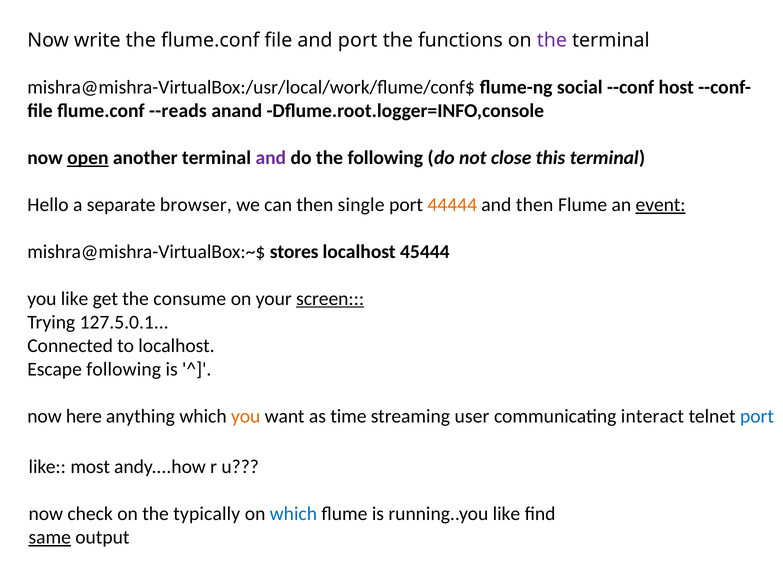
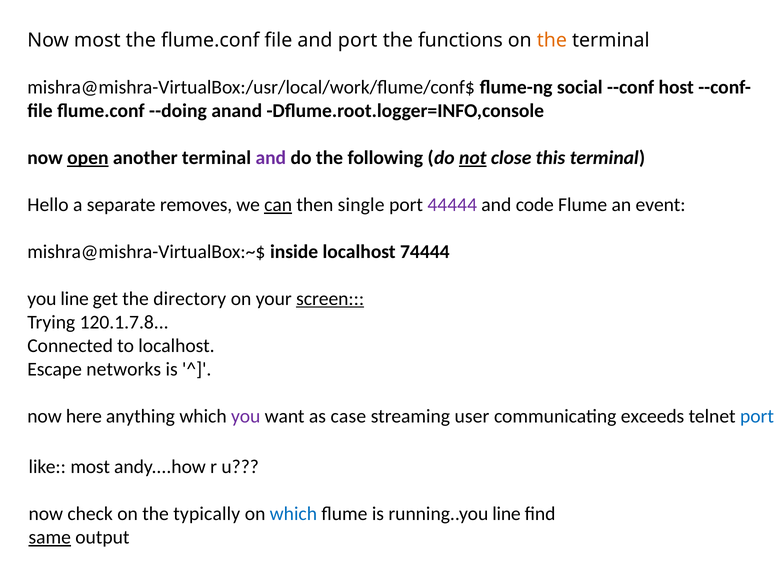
Now write: write -> most (97, 40)
the colour: purple -> orange (552, 40)
--reads: --reads -> --doing (178, 111)
not underline: none -> present (473, 158)
browser: browser -> removes (196, 205)
can underline: none -> present (278, 205)
44444 colour: orange -> purple (452, 205)
and then: then -> code (535, 205)
event underline: present -> none (661, 205)
stores: stores -> inside (294, 252)
45444: 45444 -> 74444 (425, 252)
you like: like -> line (75, 299)
consume: consume -> directory (190, 299)
127.5.0.1: 127.5.0.1 -> 120.1.7.8 (124, 322)
Escape following: following -> networks (124, 369)
you colour: orange -> purple (246, 416)
time: time -> case (348, 416)
interact: interact -> exceeds (653, 416)
running..you like: like -> line (507, 514)
